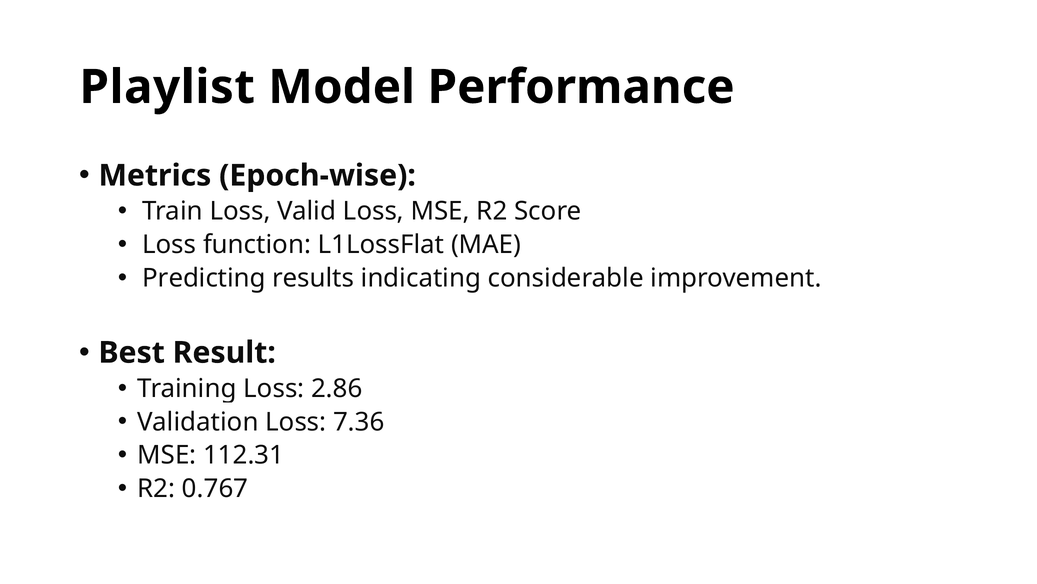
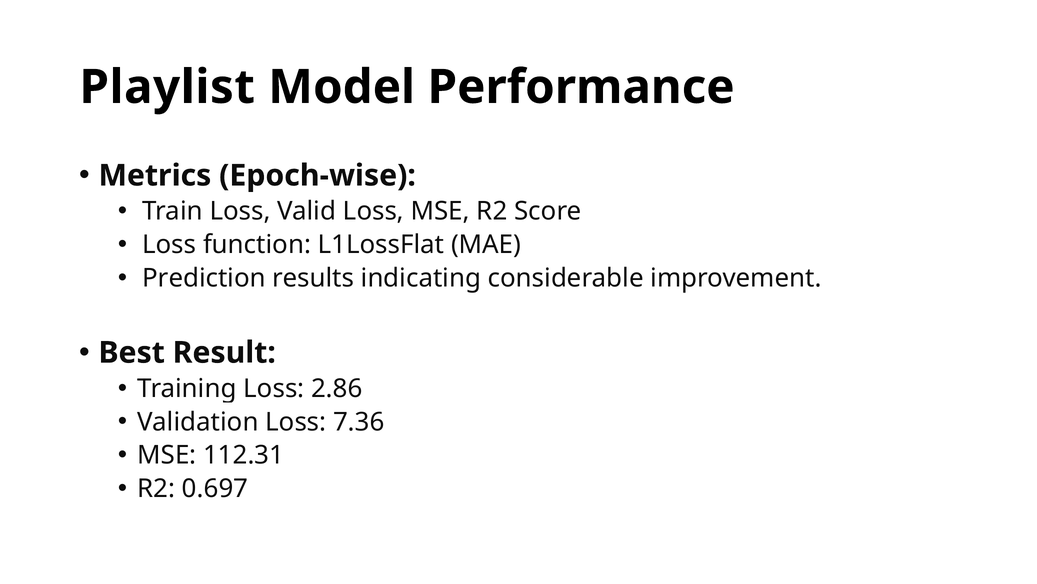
Predicting: Predicting -> Prediction (204, 278)
0.767: 0.767 -> 0.697 (215, 488)
